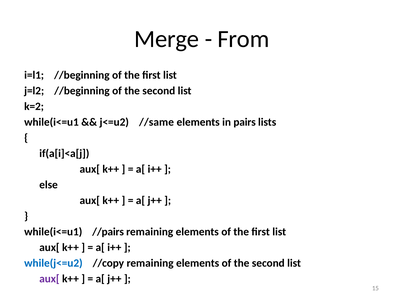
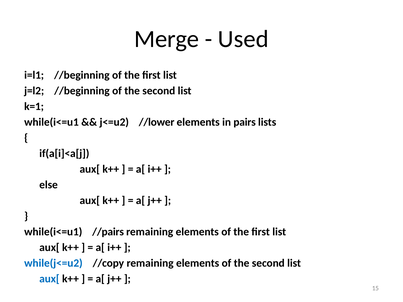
From: From -> Used (243, 39)
k=2: k=2 -> k=1 (34, 107)
//same: //same -> //lower (157, 122)
aux[ colour: purple -> blue (49, 279)
